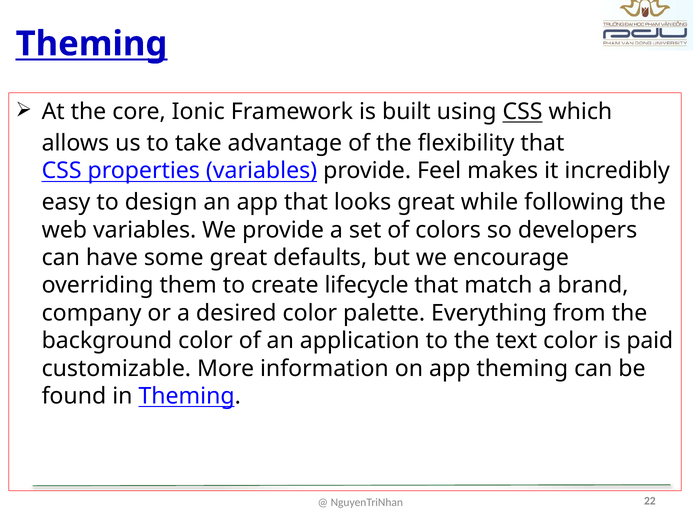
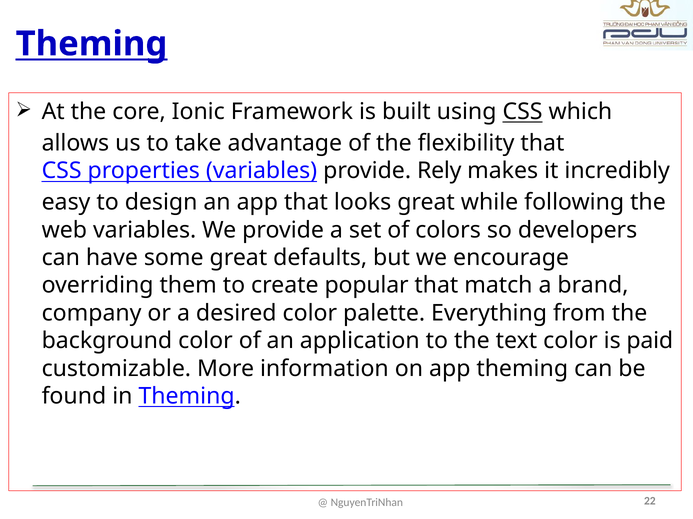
Feel: Feel -> Rely (439, 171)
lifecycle: lifecycle -> popular (367, 286)
